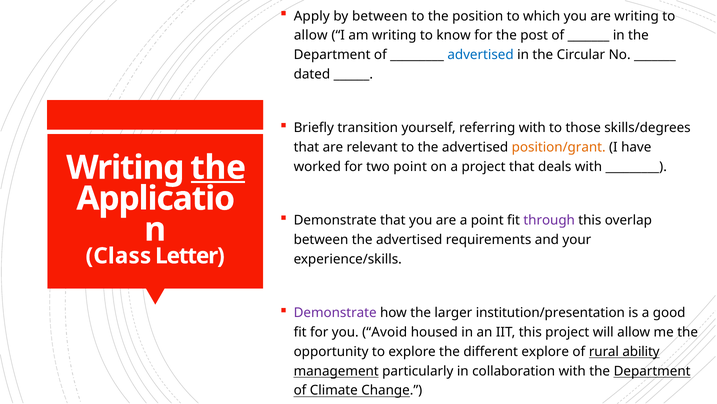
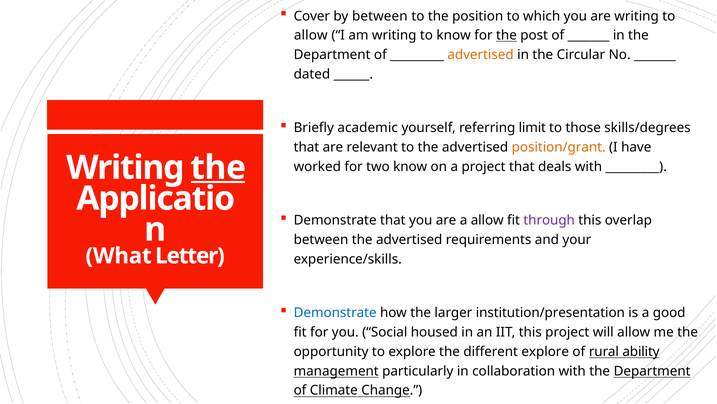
Apply: Apply -> Cover (312, 16)
the underline: none -> present (506, 35)
advertised colour: blue -> orange (481, 55)
transition: transition -> academic (368, 128)
referring with: with -> limit (532, 128)
two point: point -> know (410, 166)
a point: point -> allow (487, 220)
Class: Class -> What (119, 255)
Demonstrate colour: purple -> blue (335, 312)
Avoid: Avoid -> Social (385, 332)
